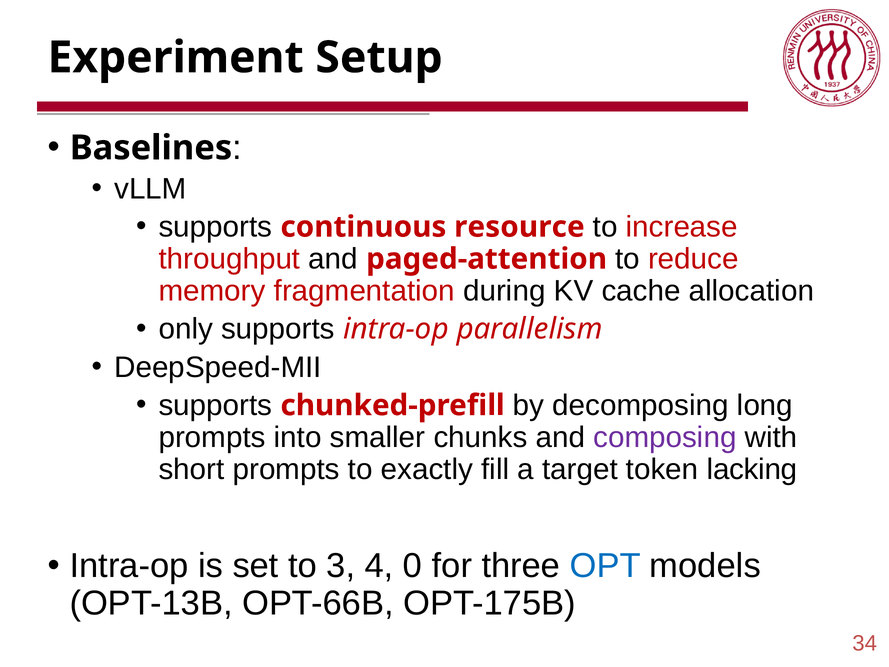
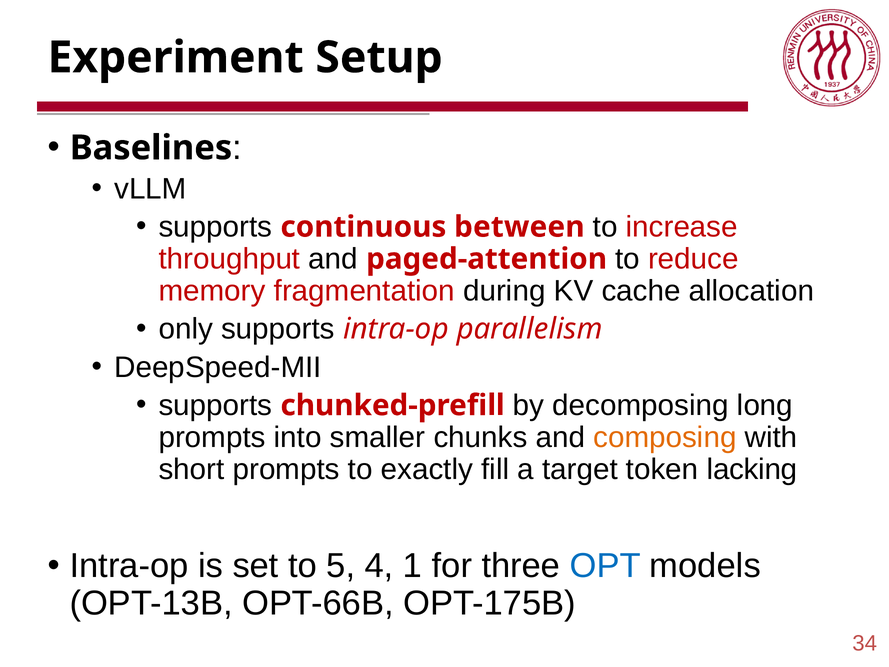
resource: resource -> between (519, 227)
composing colour: purple -> orange (665, 437)
3: 3 -> 5 (341, 566)
0: 0 -> 1 (413, 566)
